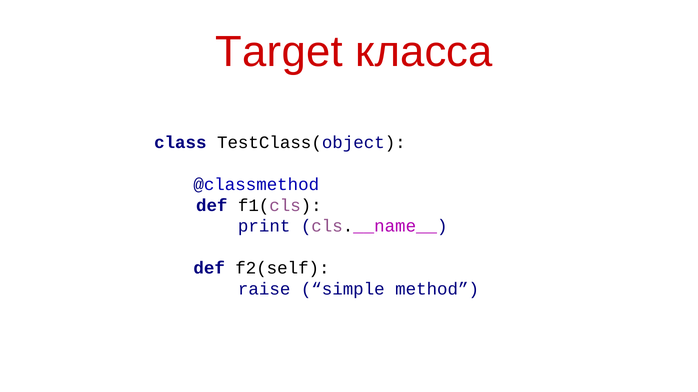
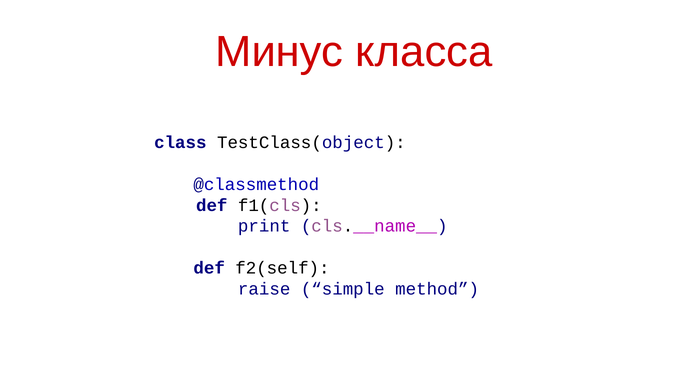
Target: Target -> Минус (279, 52)
